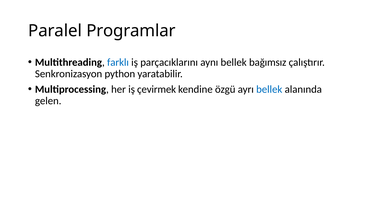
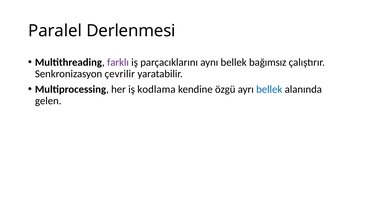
Programlar: Programlar -> Derlenmesi (131, 31)
farklı colour: blue -> purple (118, 62)
python: python -> çevrilir (120, 74)
çevirmek: çevirmek -> kodlama (156, 89)
